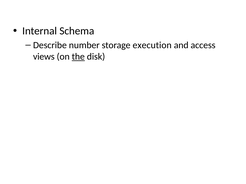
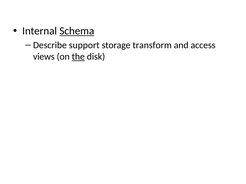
Schema underline: none -> present (77, 31)
number: number -> support (84, 45)
execution: execution -> transform (152, 45)
